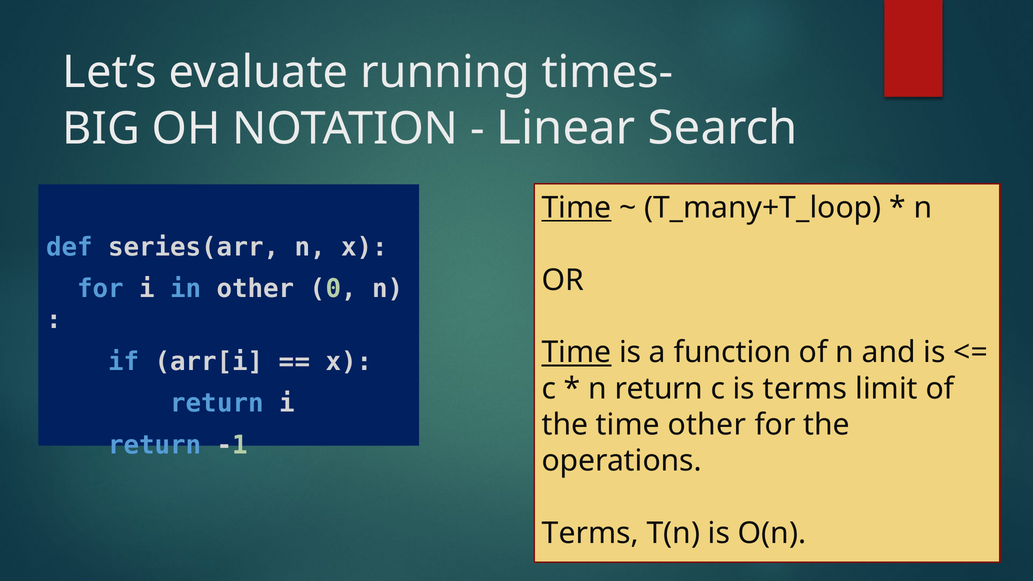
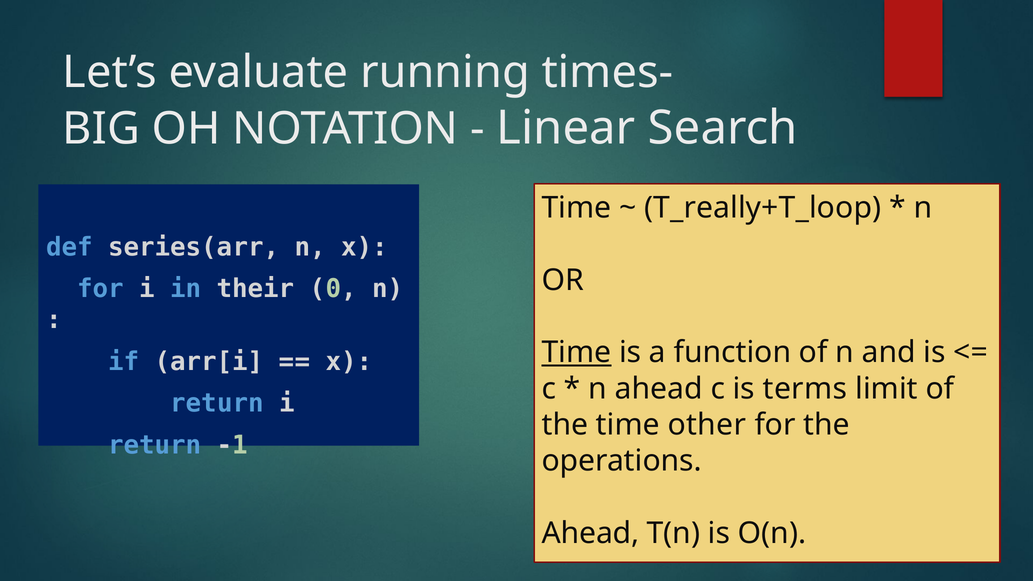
Time underline: present -> none (577, 208)
T_many+T_loop: T_many+T_loop -> T_really+T_loop (763, 208)
in other: other -> their (256, 289)
n return: return -> ahead (659, 389)
Terms: Terms -> Ahead (590, 533)
